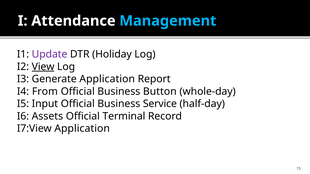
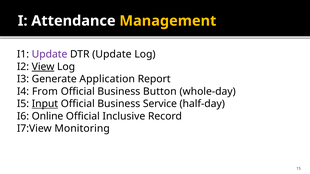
Management colour: light blue -> yellow (168, 21)
DTR Holiday: Holiday -> Update (112, 54)
Input underline: none -> present (45, 104)
Assets: Assets -> Online (48, 116)
Terminal: Terminal -> Inclusive (124, 116)
I7:View Application: Application -> Monitoring (82, 129)
